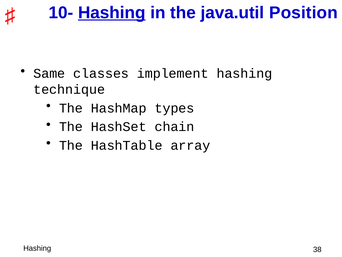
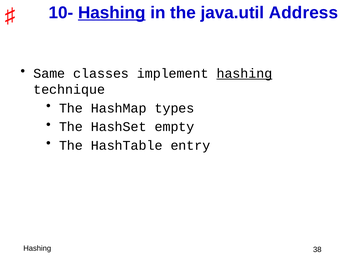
Position: Position -> Address (304, 13)
hashing underline: none -> present (244, 73)
chain: chain -> empty (175, 127)
array: array -> entry (190, 145)
